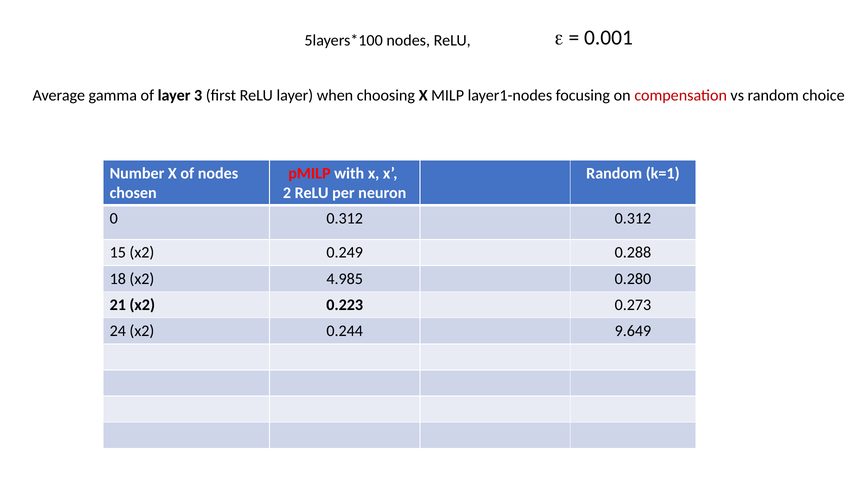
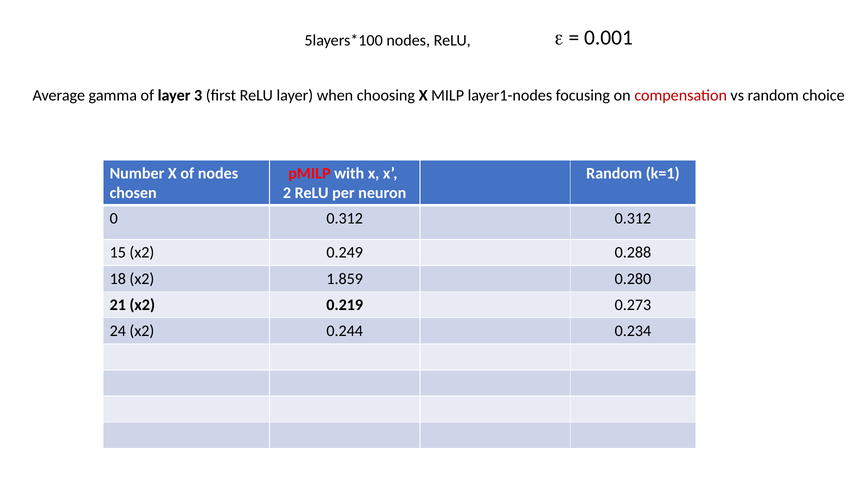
4.985: 4.985 -> 1.859 (345, 279)
0.223: 0.223 -> 0.219 (345, 305)
9.649: 9.649 -> 0.234 (633, 331)
